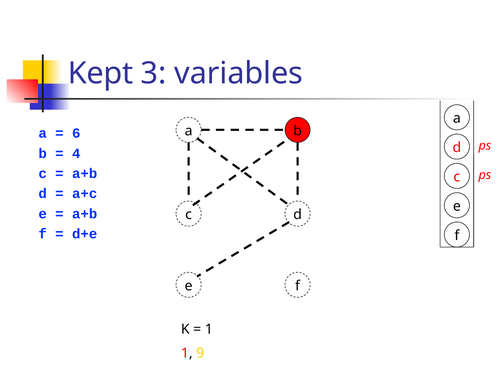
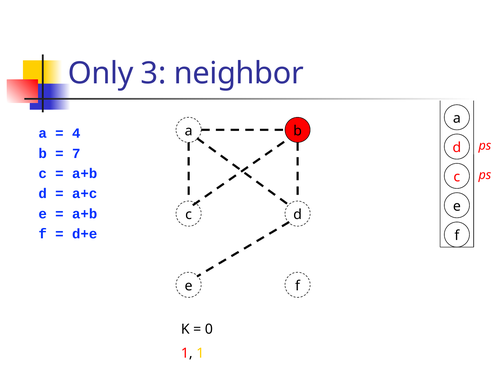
Kept: Kept -> Only (101, 73)
variables: variables -> neighbor (239, 73)
6: 6 -> 4 (76, 133)
4: 4 -> 7 (76, 154)
1: 1 -> 0 (209, 330)
1 9: 9 -> 1 (200, 353)
